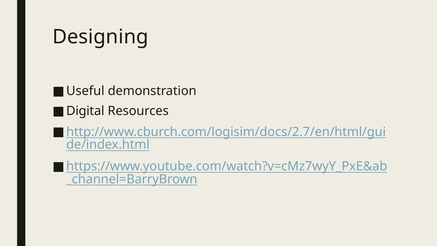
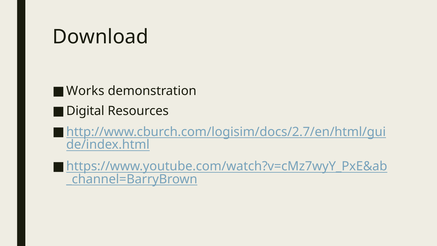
Designing: Designing -> Download (101, 37)
Useful: Useful -> Works (85, 91)
